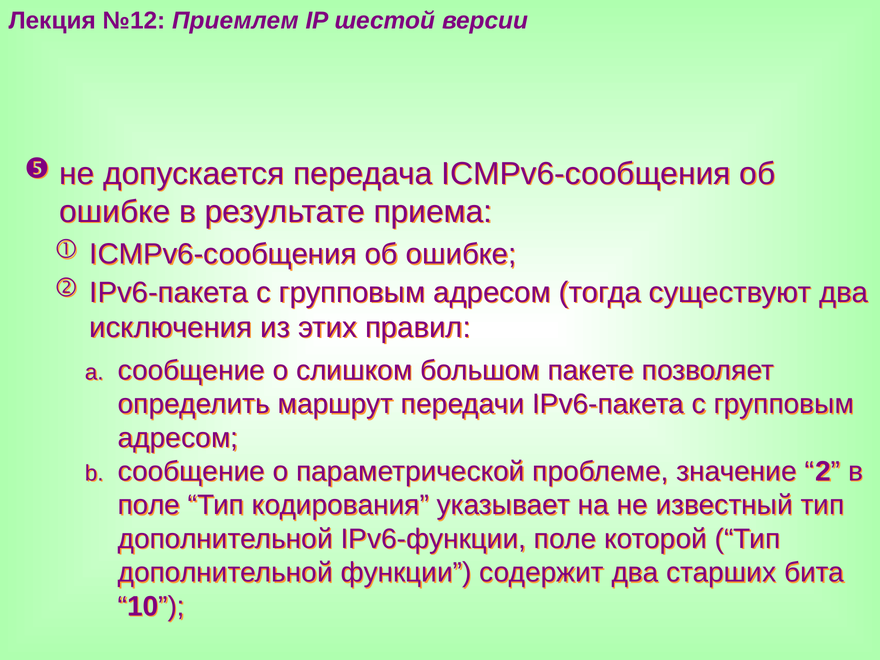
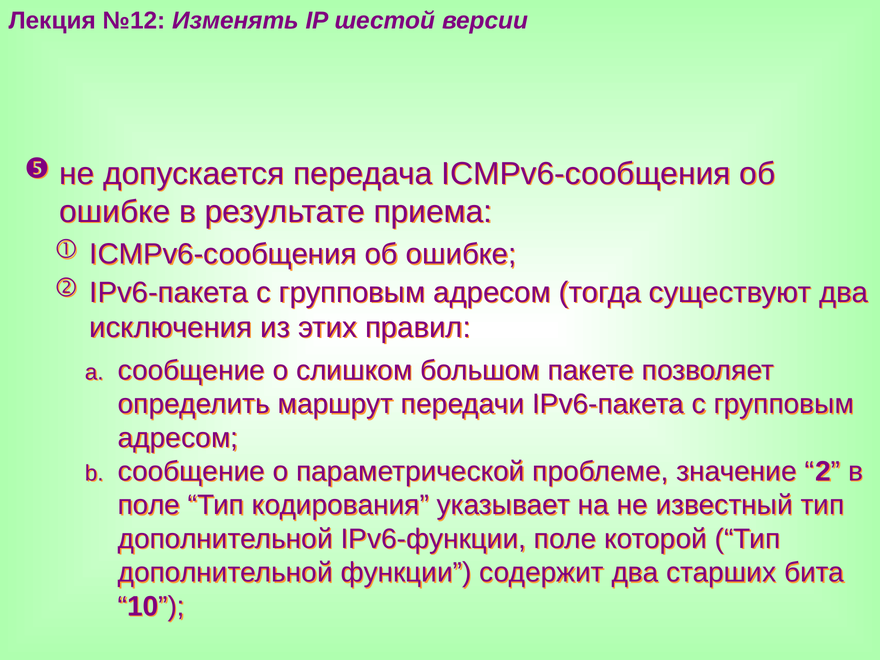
Приемлем: Приемлем -> Изменять (236, 21)
